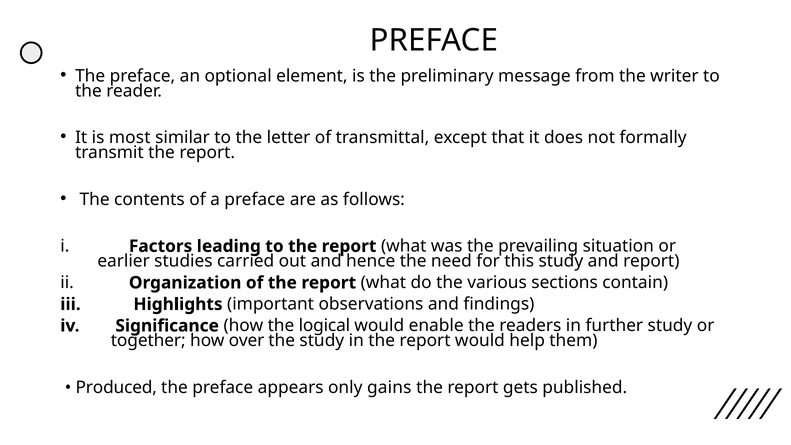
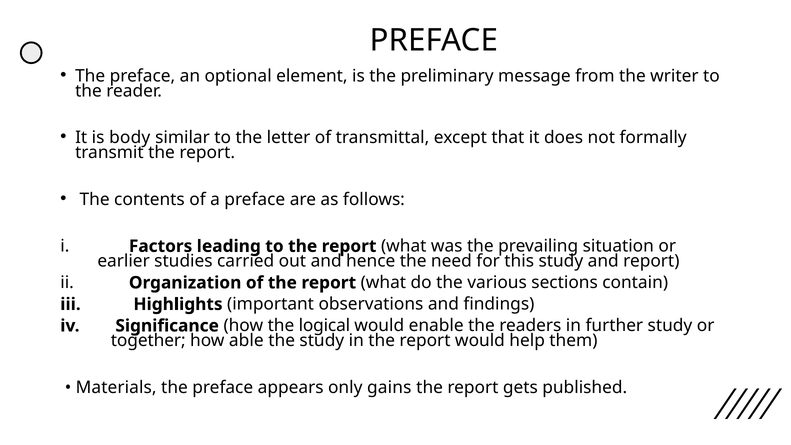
most: most -> body (130, 138)
over: over -> able (246, 341)
Produced: Produced -> Materials (116, 387)
